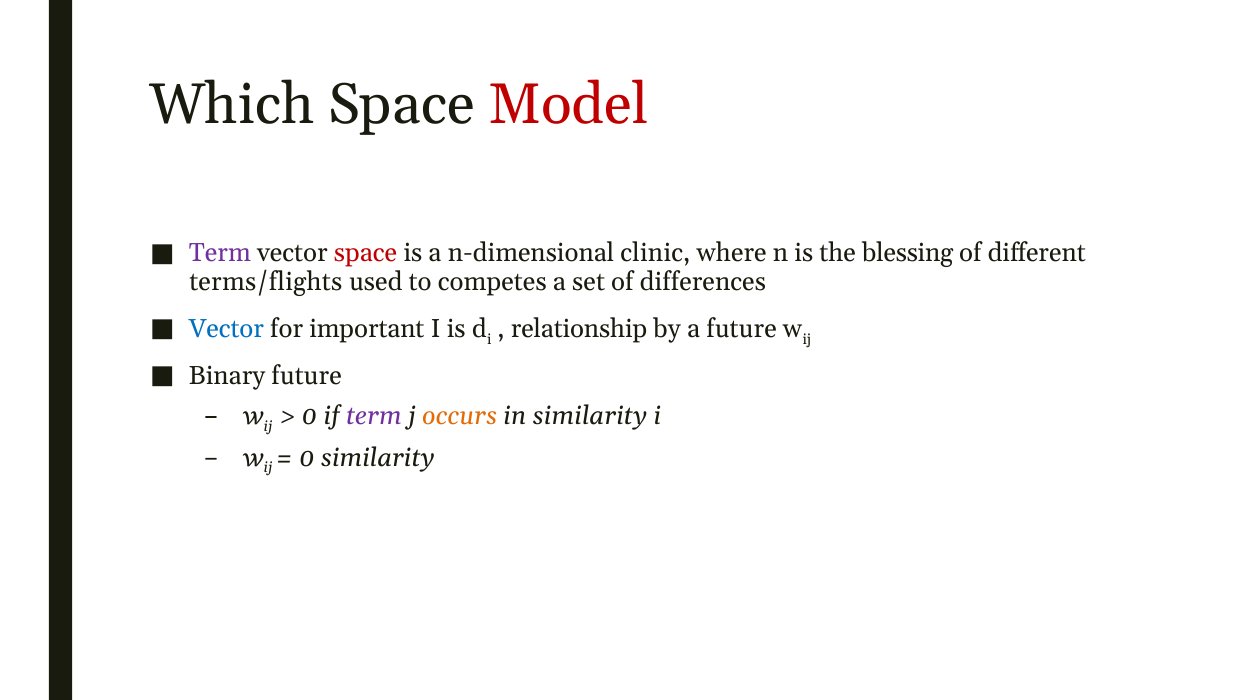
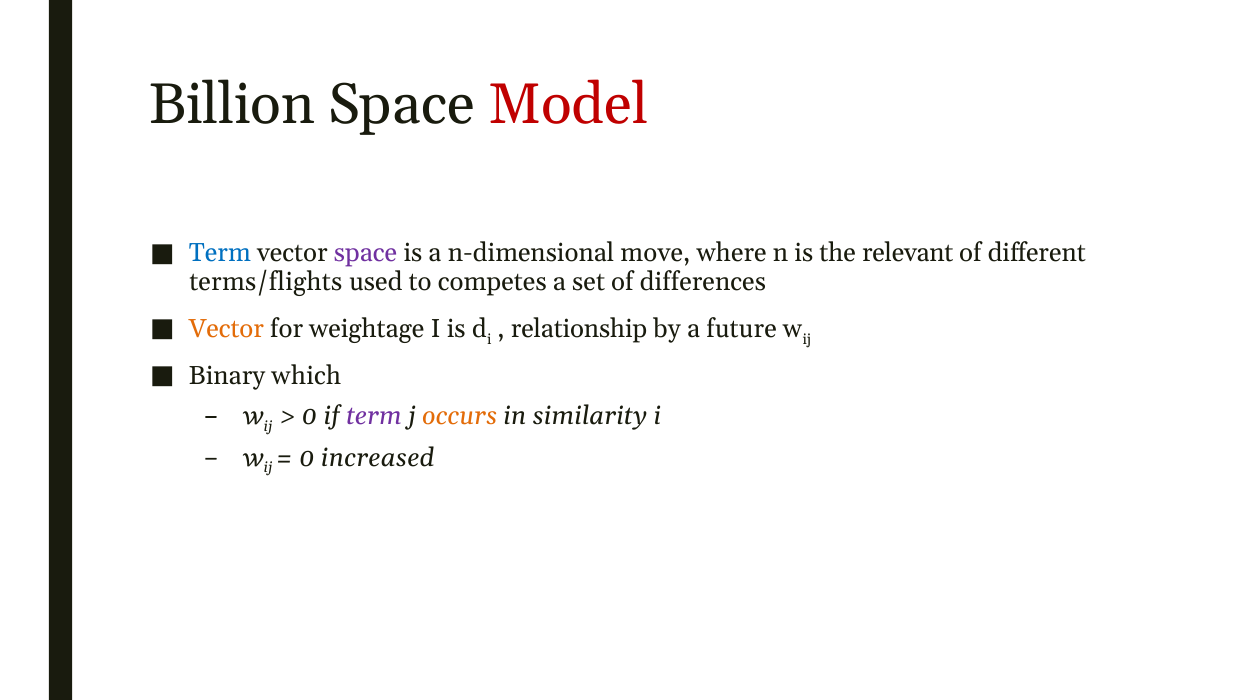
Which: Which -> Billion (232, 105)
Term colour: purple -> blue (220, 253)
space colour: red -> purple (366, 253)
clinic: clinic -> move (655, 253)
blessing: blessing -> relevant (908, 253)
Vector colour: blue -> orange (227, 329)
important: important -> weightage (367, 329)
Binary future: future -> which (306, 376)
0 similarity: similarity -> increased (378, 458)
